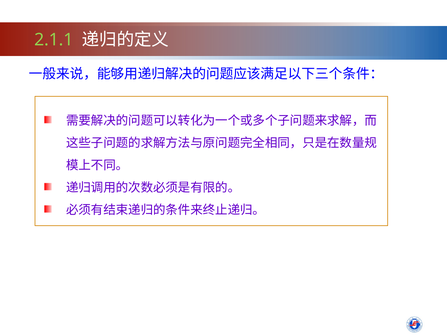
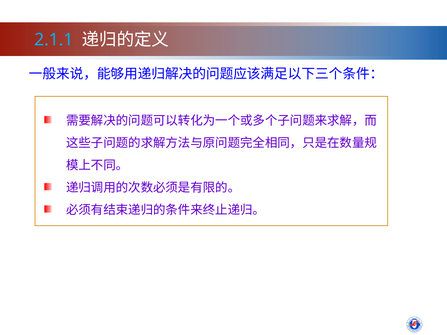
2.1.1 colour: light green -> light blue (54, 40)
